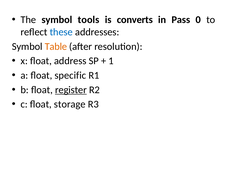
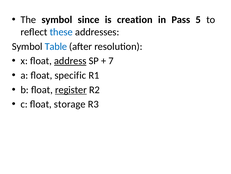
tools: tools -> since (89, 20)
converts: converts -> creation (135, 20)
0: 0 -> 5 (198, 20)
Table colour: orange -> blue (56, 46)
address underline: none -> present (70, 61)
1: 1 -> 7 (111, 61)
